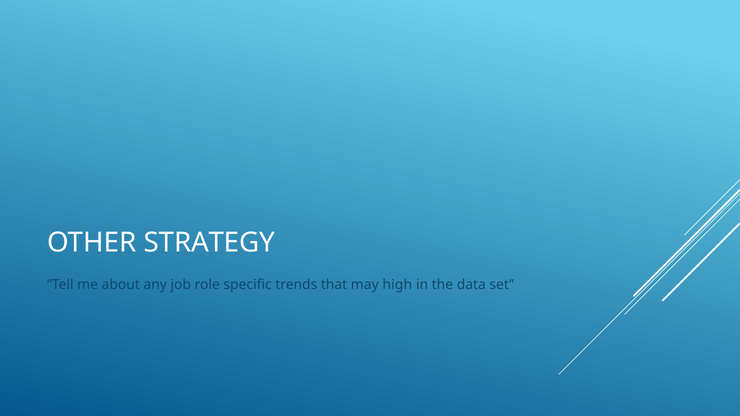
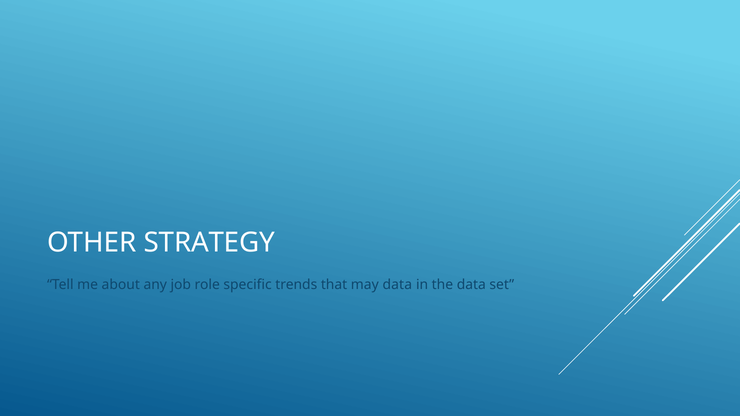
may high: high -> data (397, 285)
